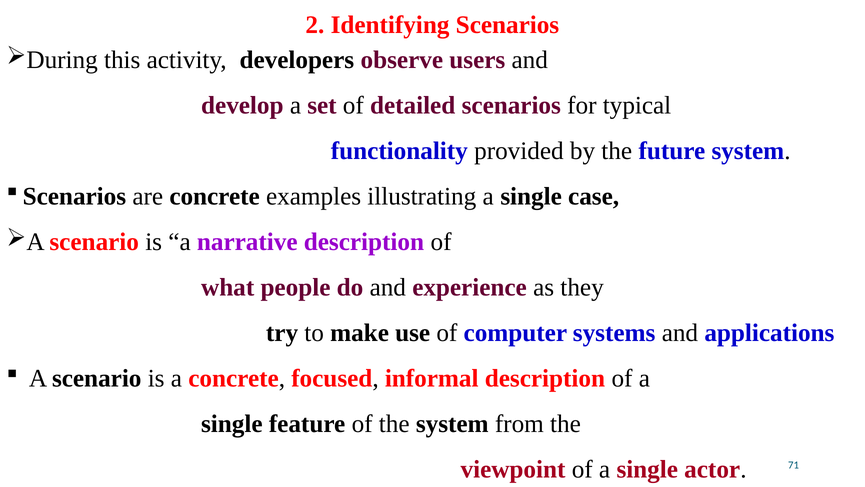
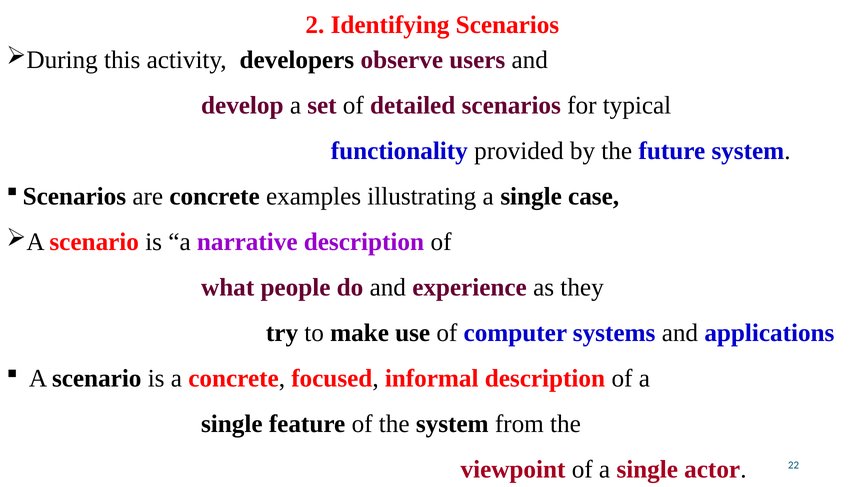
71: 71 -> 22 (794, 465)
